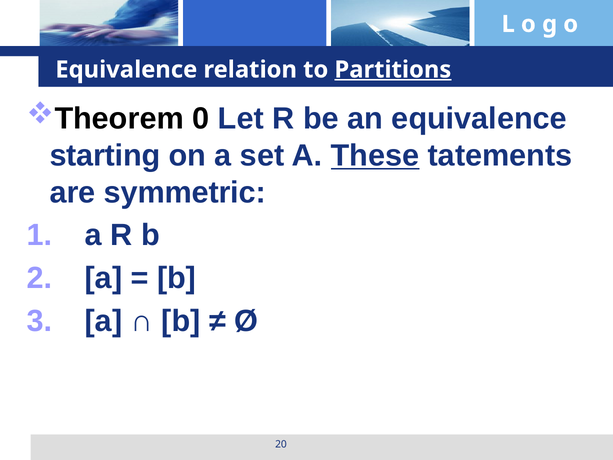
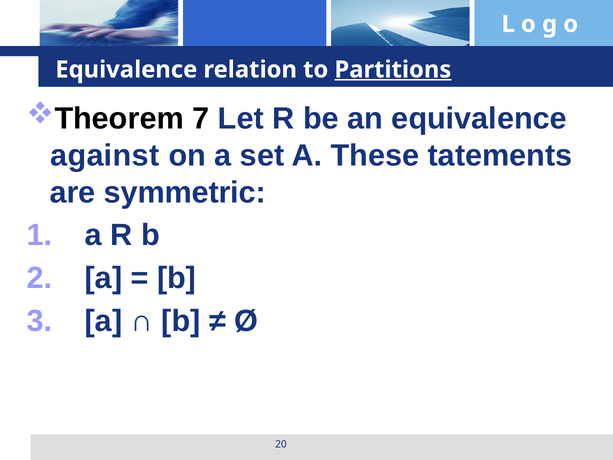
0: 0 -> 7 (201, 119)
starting: starting -> against (105, 156)
These underline: present -> none (375, 156)
